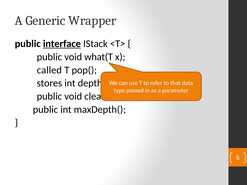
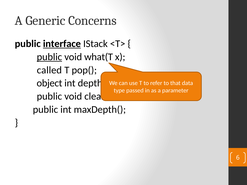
Wrapper: Wrapper -> Concerns (92, 21)
public underline: none -> present (49, 57)
stores: stores -> object (49, 83)
